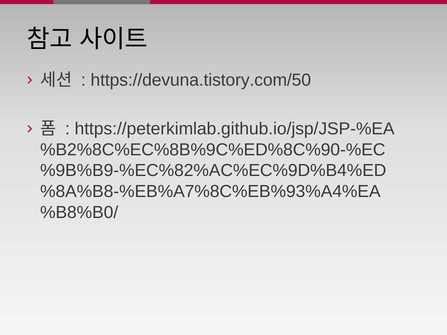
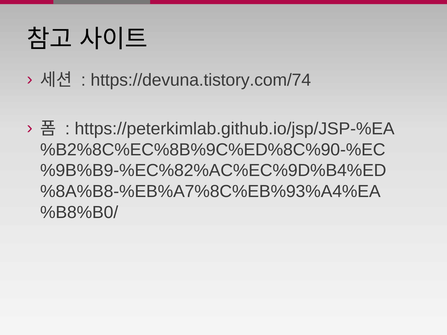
https://devuna.tistory.com/50: https://devuna.tistory.com/50 -> https://devuna.tistory.com/74 (201, 80)
